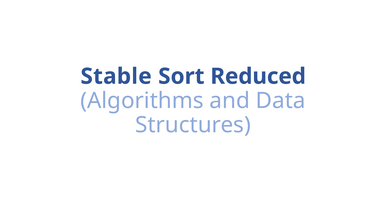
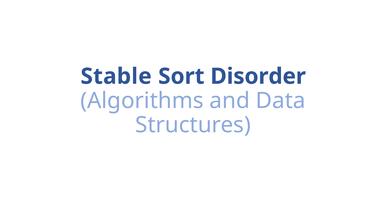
Reduced: Reduced -> Disorder (258, 76)
